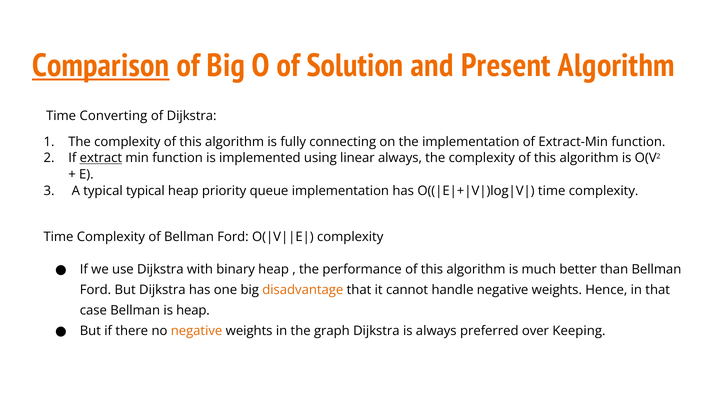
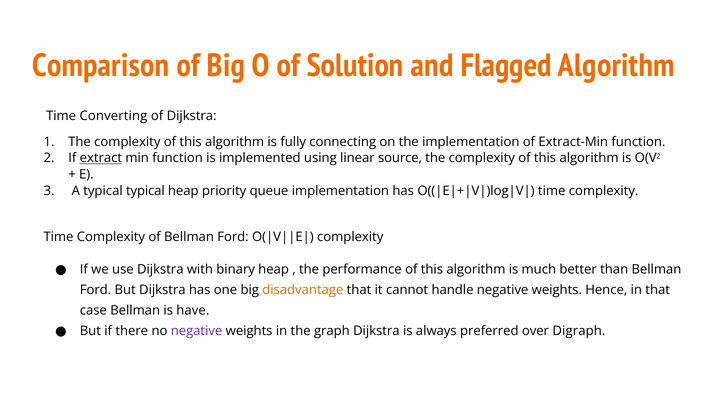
Comparison underline: present -> none (101, 66)
Present: Present -> Flagged (506, 66)
linear always: always -> source (400, 158)
is heap: heap -> have (193, 311)
negative colour: orange -> purple (197, 331)
Keeping: Keeping -> Digraph (579, 331)
